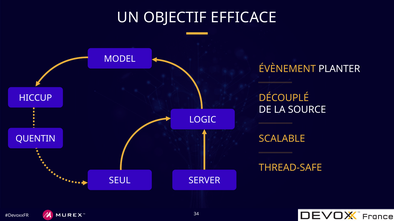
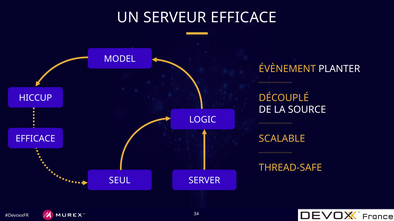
OBJECTIF: OBJECTIF -> SERVEUR (175, 18)
QUENTIN: QUENTIN -> EFFICACE (35, 139)
